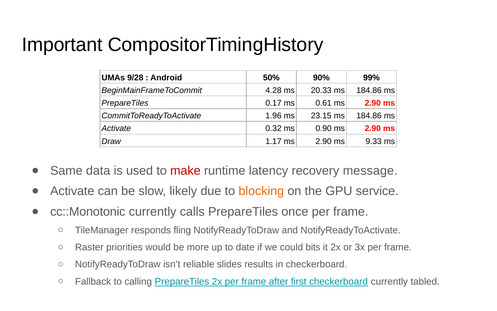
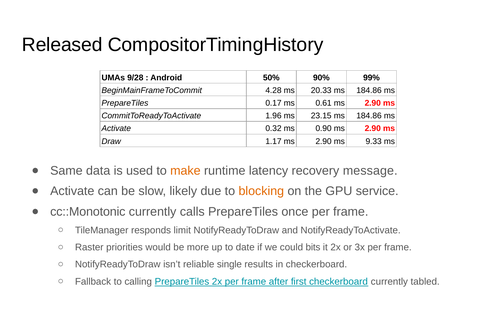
Important: Important -> Released (62, 45)
make colour: red -> orange (185, 170)
fling: fling -> limit (182, 230)
slides: slides -> single (229, 264)
